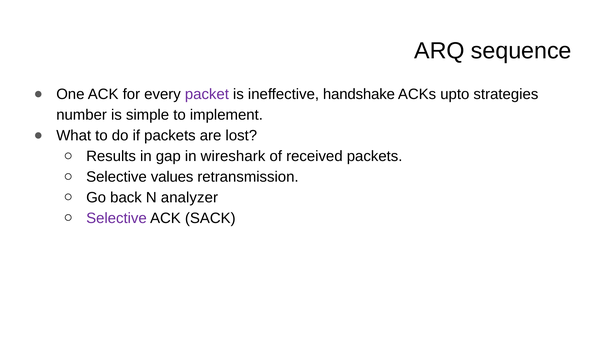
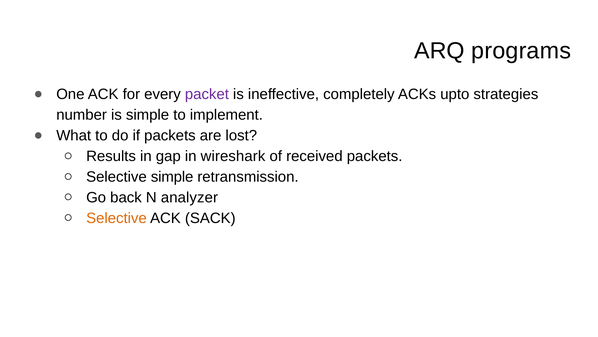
sequence: sequence -> programs (521, 51)
handshake: handshake -> completely (359, 94)
Selective values: values -> simple (172, 177)
Selective colour: purple -> orange (116, 218)
